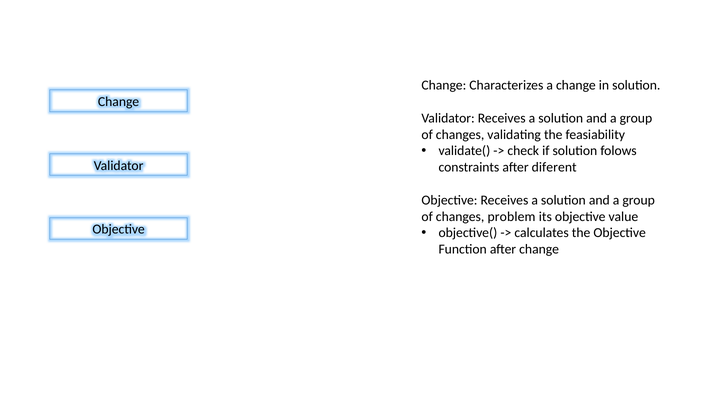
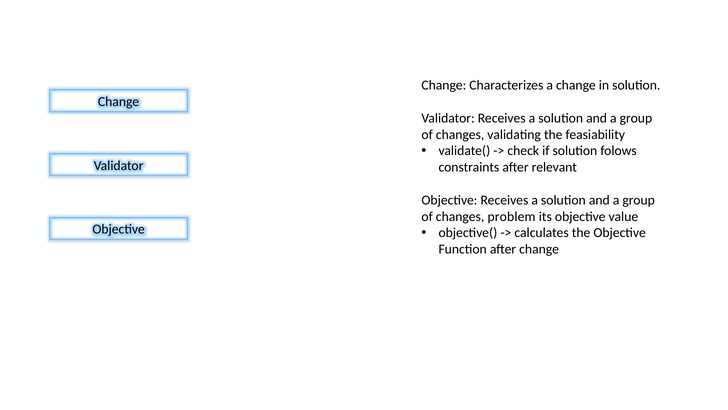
diferent: diferent -> relevant (554, 167)
